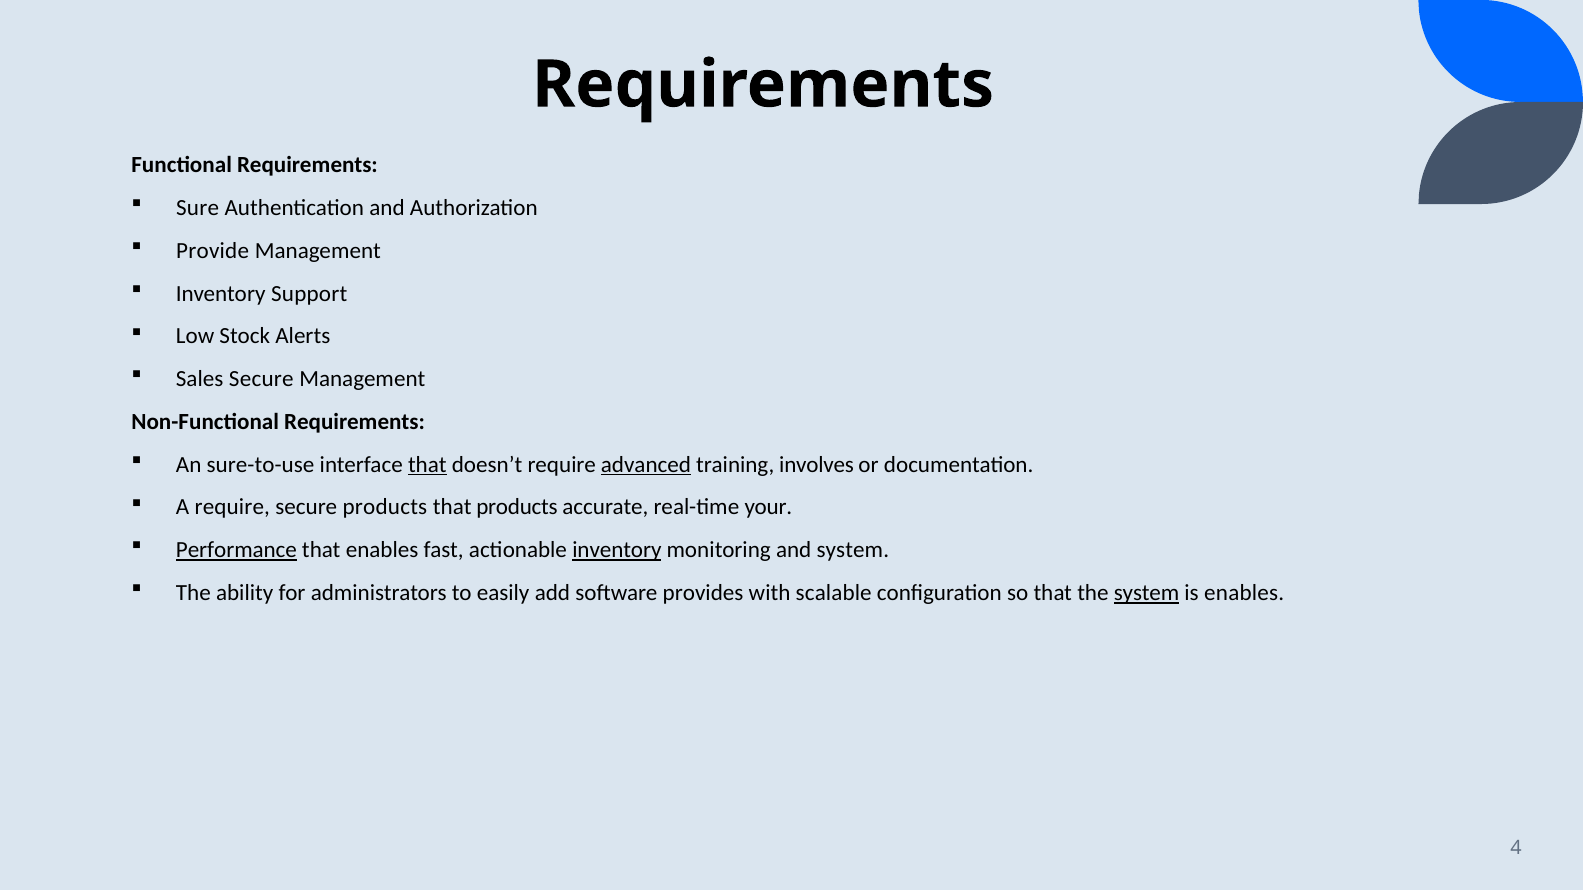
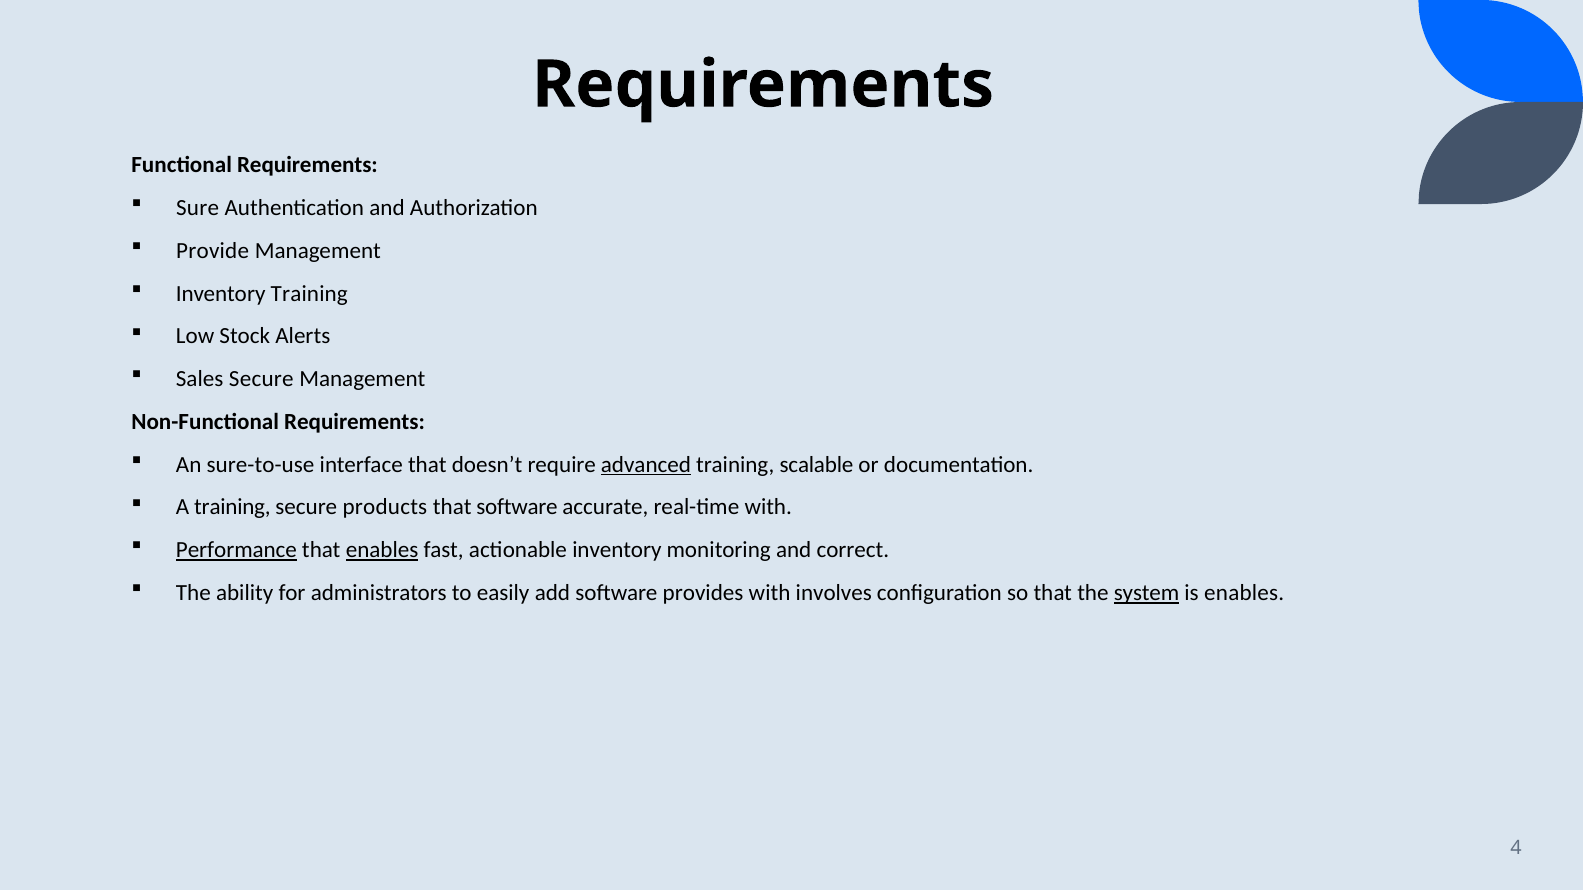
Inventory Support: Support -> Training (309, 294)
that underline: present -> none (427, 465)
involves: involves -> scalable (816, 465)
A require: require -> training (232, 508)
that products: products -> software (517, 508)
real-time your: your -> with (768, 508)
enables underline: none -> present (382, 550)
inventory underline: present -> none (617, 550)
and system: system -> correct (853, 550)
scalable: scalable -> involves (834, 593)
